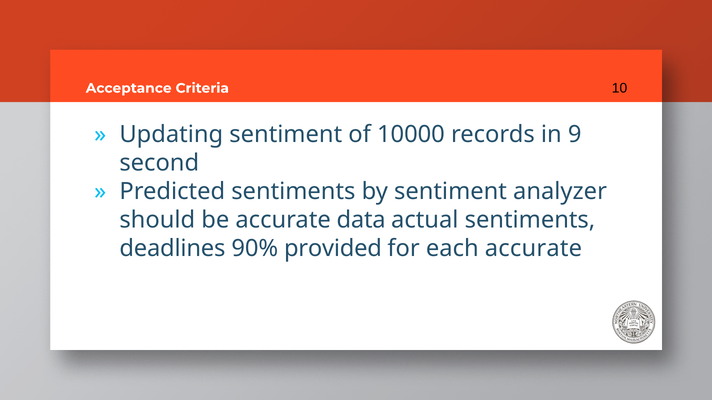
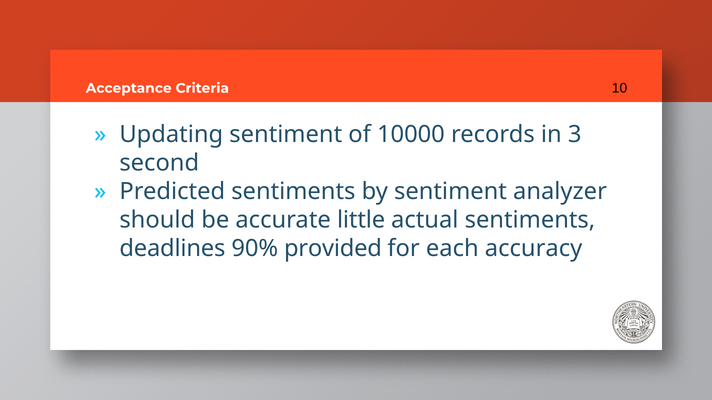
9: 9 -> 3 (575, 135)
data: data -> little (361, 220)
each accurate: accurate -> accuracy (534, 249)
